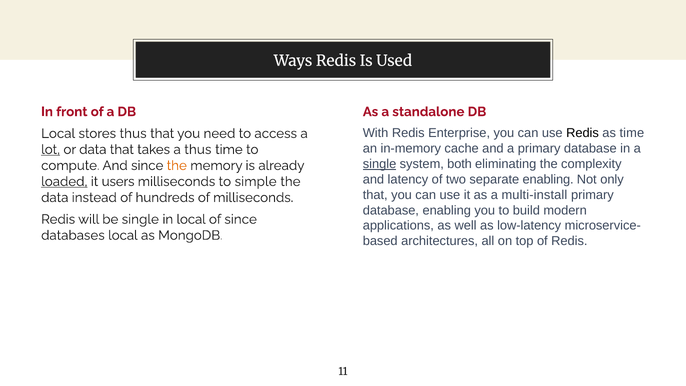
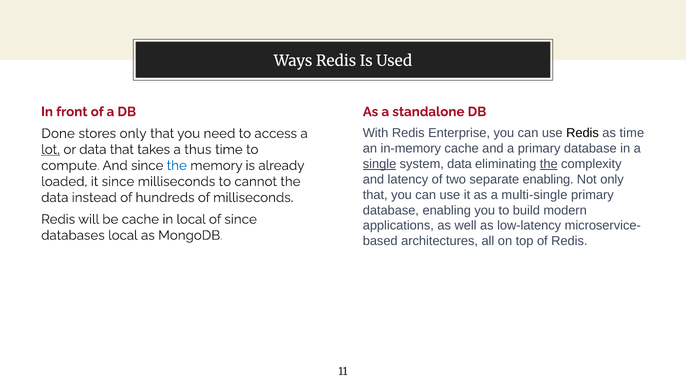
Local: Local -> Done (58, 133)
stores thus: thus -> only (133, 133)
system both: both -> data (460, 164)
the underline: none -> present (549, 164)
the colour: orange -> blue (177, 165)
loaded underline: present -> none (64, 181)
it users: users -> since (118, 181)
simple: simple -> cannot (256, 181)
multi-install: multi-install -> multi-single (534, 195)
be single: single -> cache (140, 219)
